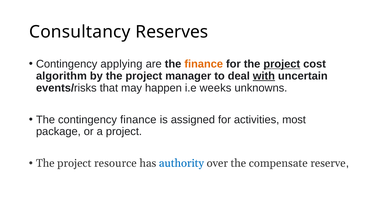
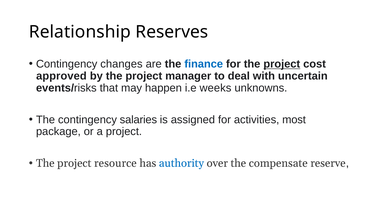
Consultancy: Consultancy -> Relationship (80, 32)
applying: applying -> changes (121, 64)
finance colour: orange -> blue (204, 64)
algorithm: algorithm -> approved (61, 76)
with underline: present -> none (264, 76)
contingency finance: finance -> salaries (138, 120)
